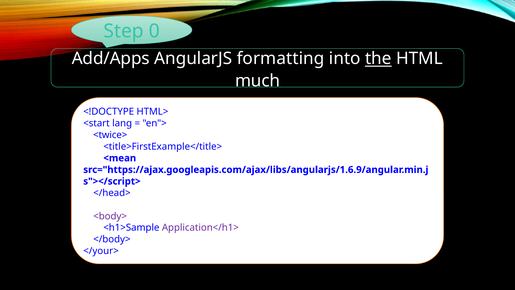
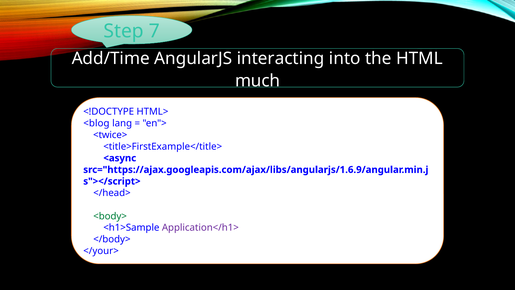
0: 0 -> 7 (154, 31)
Add/Apps: Add/Apps -> Add/Time (111, 59)
formatting: formatting -> interacting (281, 59)
the underline: present -> none (378, 59)
<start: <start -> <blog (96, 123)
<mean: <mean -> <async (120, 158)
<body> colour: purple -> green (110, 216)
